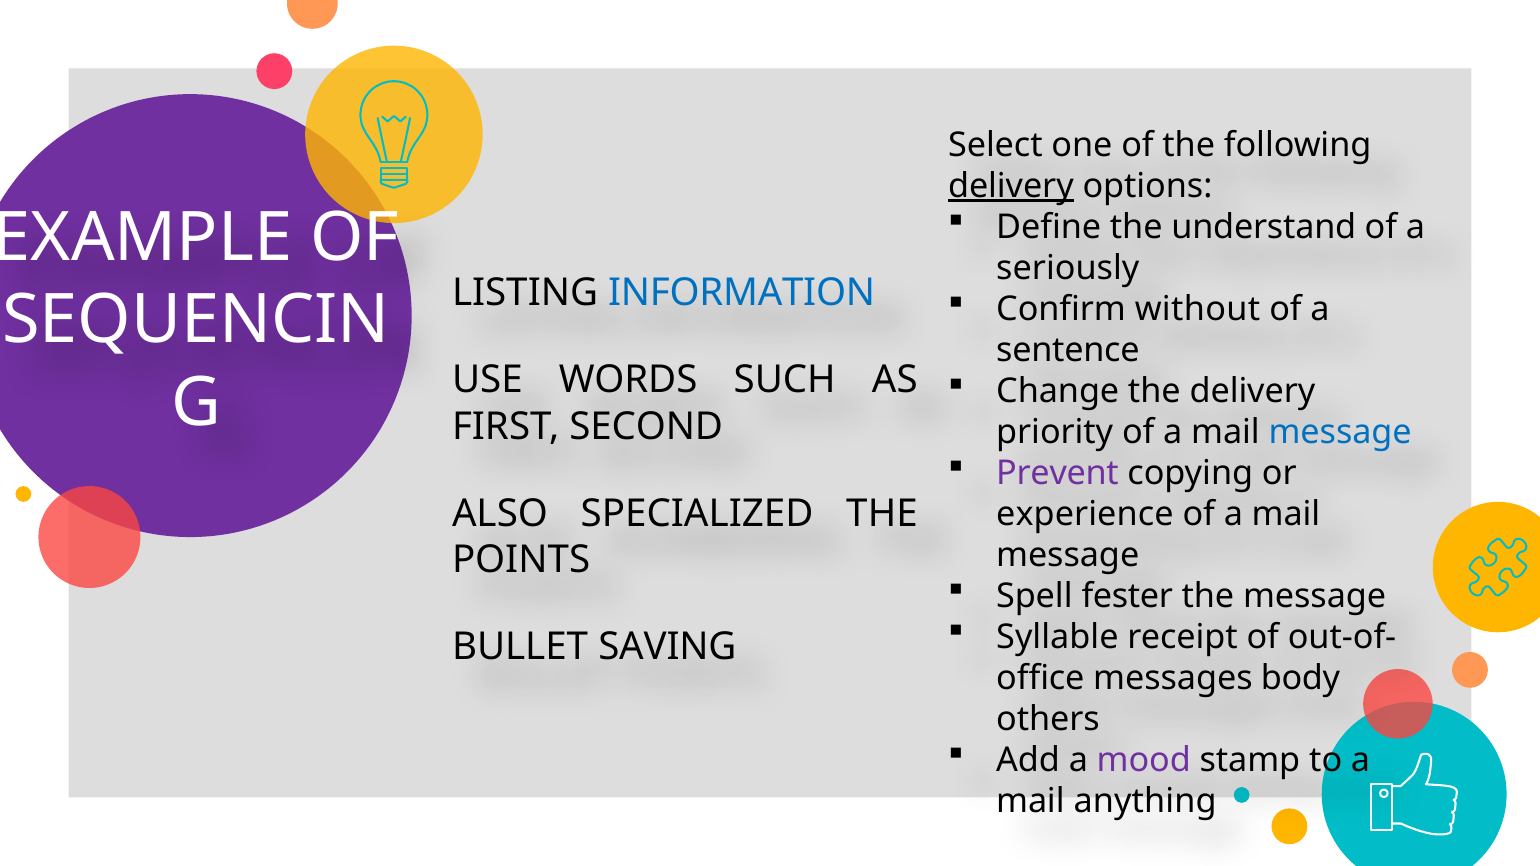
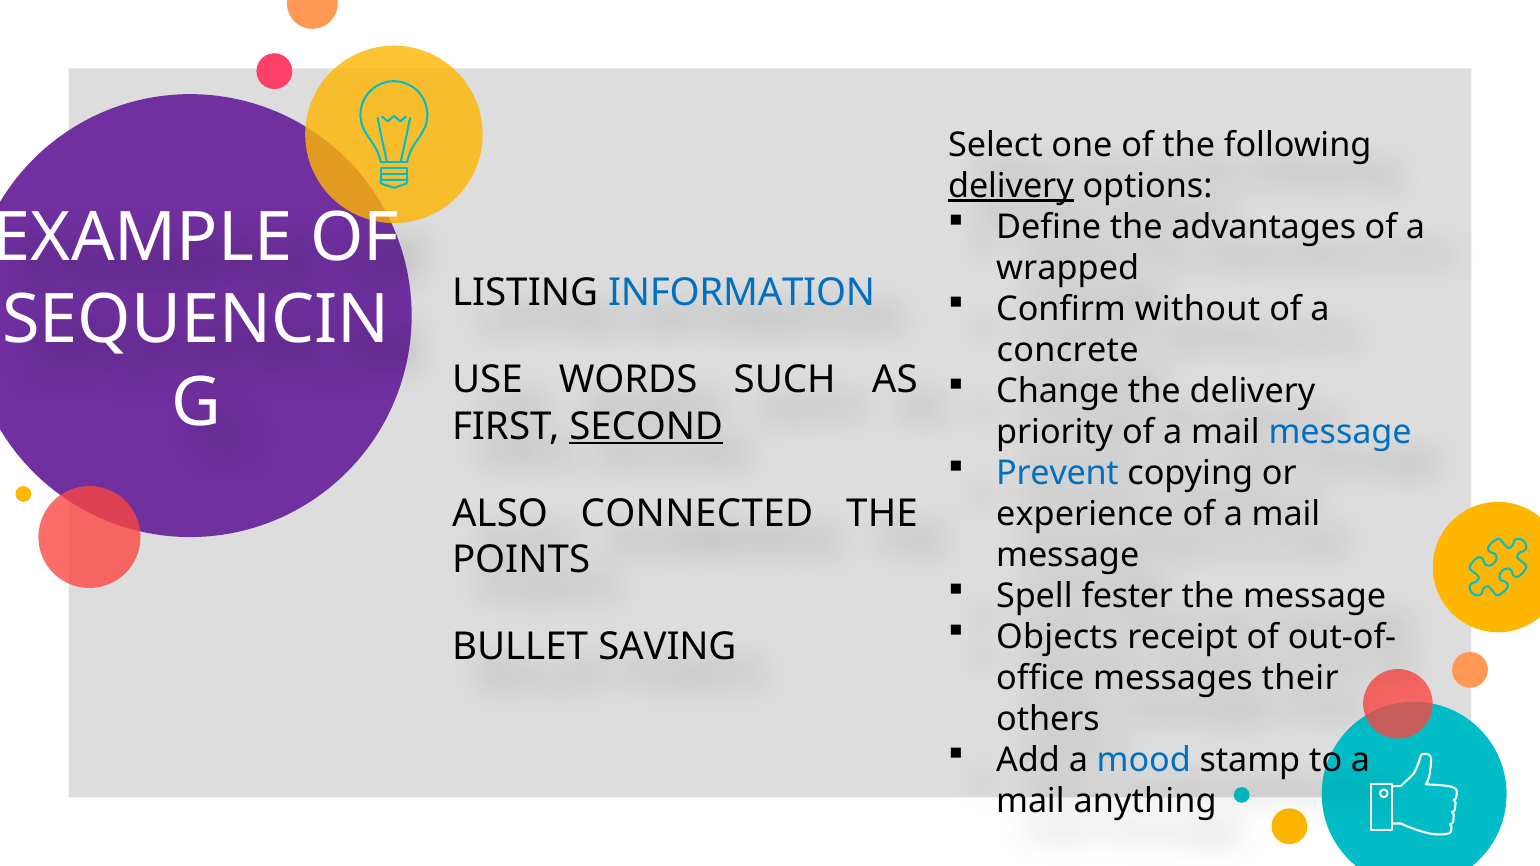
understand: understand -> advantages (1264, 227)
seriously: seriously -> wrapped (1068, 268)
sentence: sentence -> concrete (1068, 350)
SECOND underline: none -> present (646, 426)
Prevent colour: purple -> blue (1058, 473)
SPECIALIZED: SPECIALIZED -> CONNECTED (697, 514)
Syllable: Syllable -> Objects (1057, 637)
body: body -> their (1300, 678)
mood colour: purple -> blue (1144, 761)
